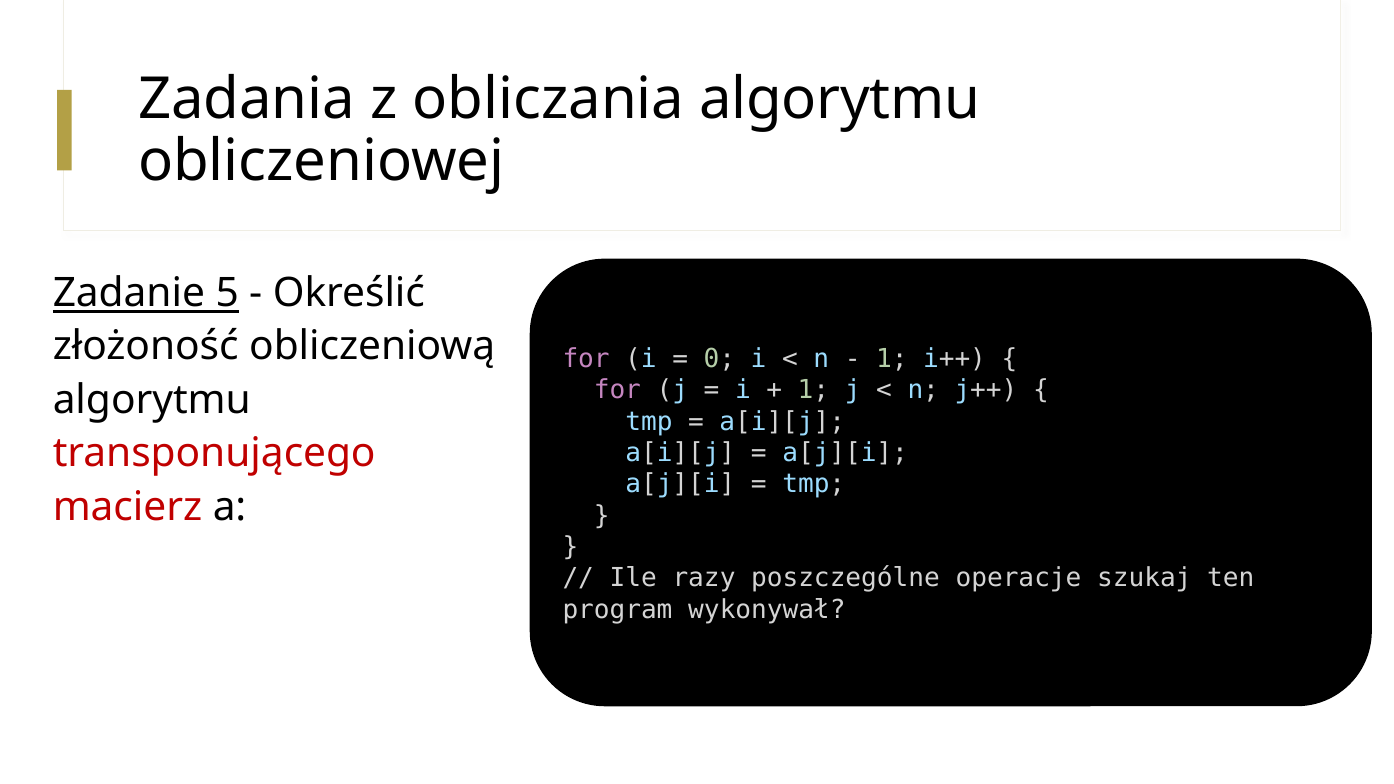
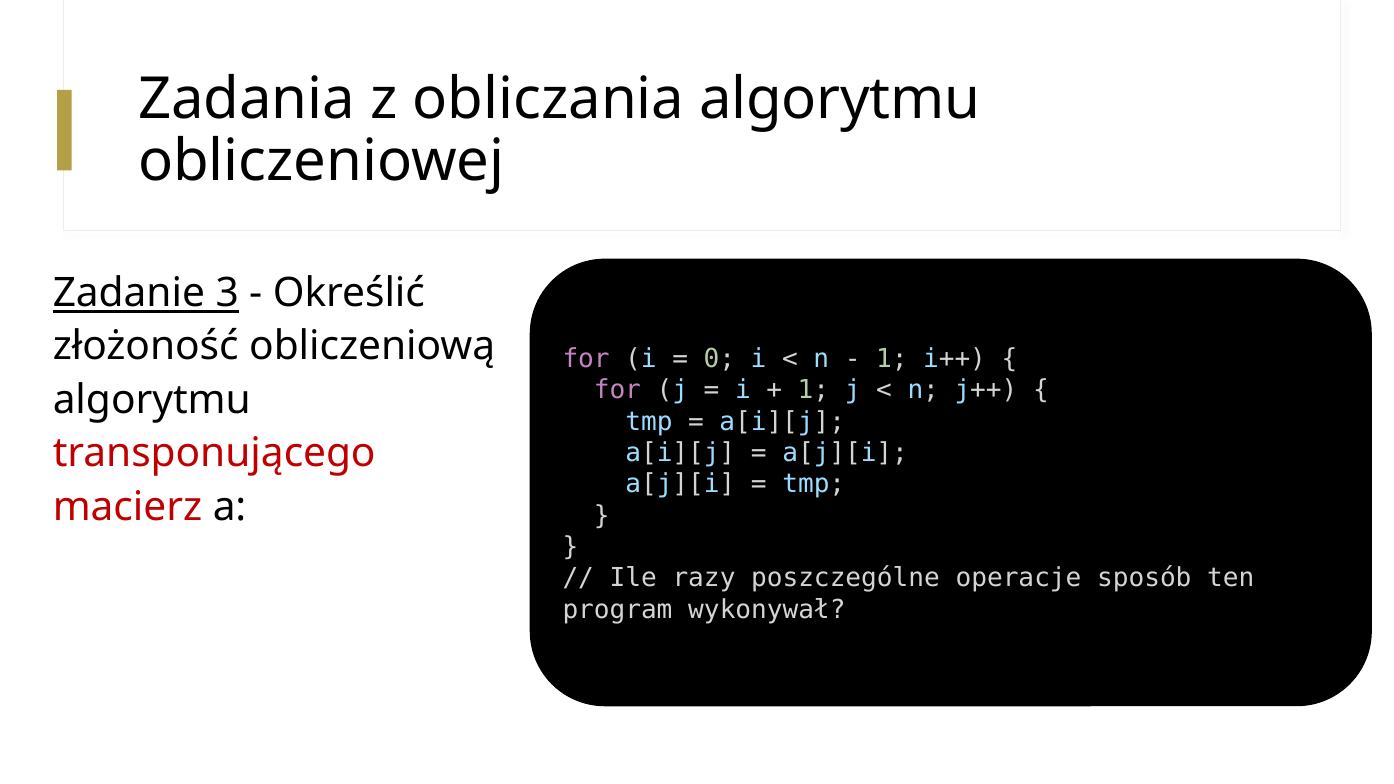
5: 5 -> 3 (227, 293)
szukaj: szukaj -> sposób (1144, 578)
